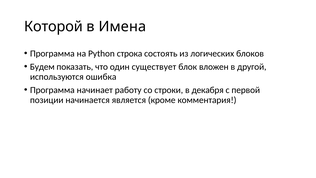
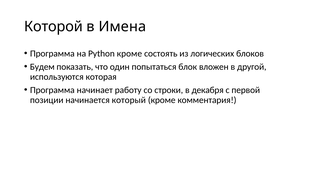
Python строка: строка -> кроме (129, 53)
существует: существует -> попытаться (154, 67)
ошибка: ошибка -> которая (101, 77)
является: является -> который (129, 100)
